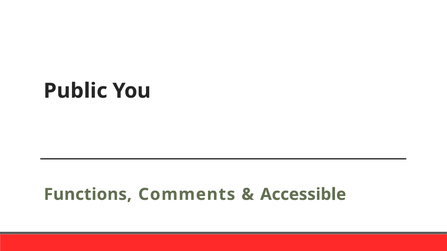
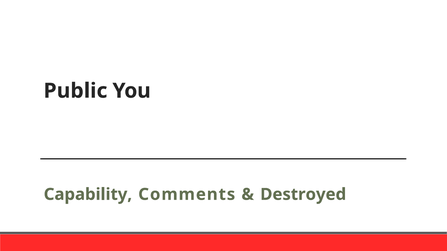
Functions: Functions -> Capability (88, 195)
Accessible: Accessible -> Destroyed (303, 195)
